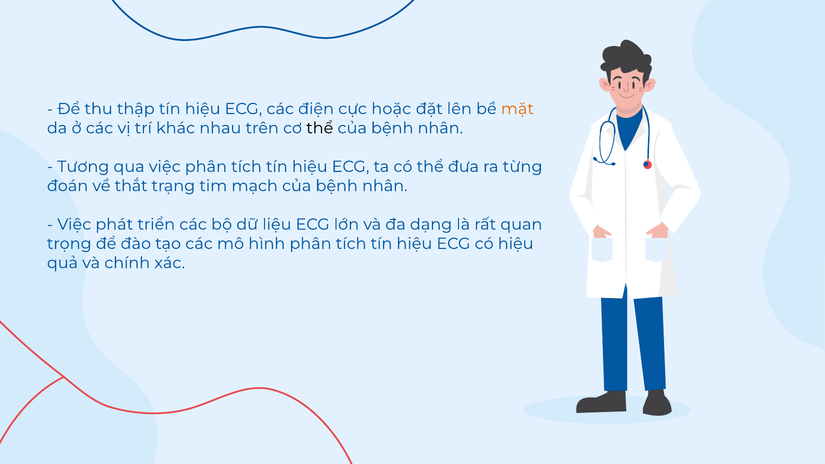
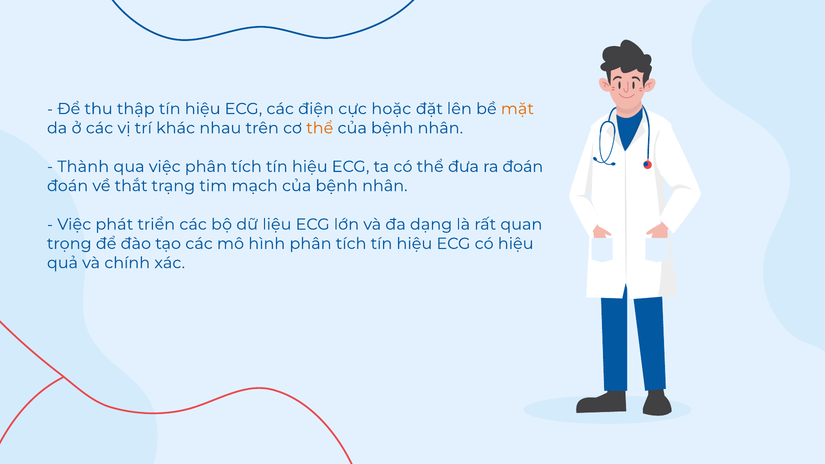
thể colour: black -> orange (320, 128)
Tương: Tương -> Thành (83, 167)
ra từng: từng -> đoán (523, 167)
